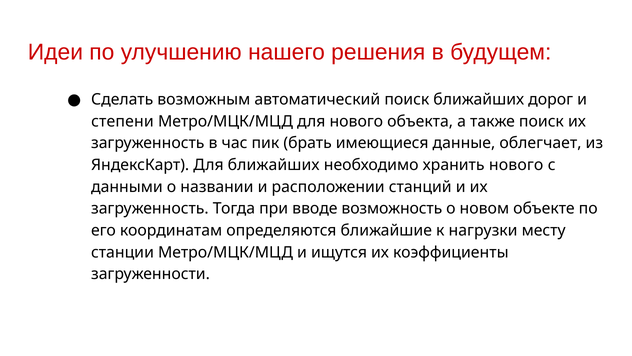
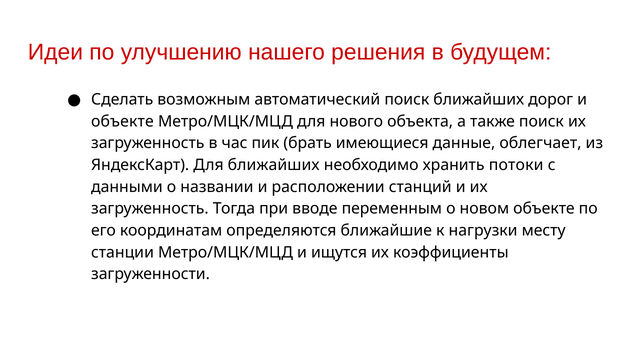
степени: степени -> объекте (122, 121)
хранить нового: нового -> потоки (516, 165)
возможность: возможность -> переменным (392, 208)
